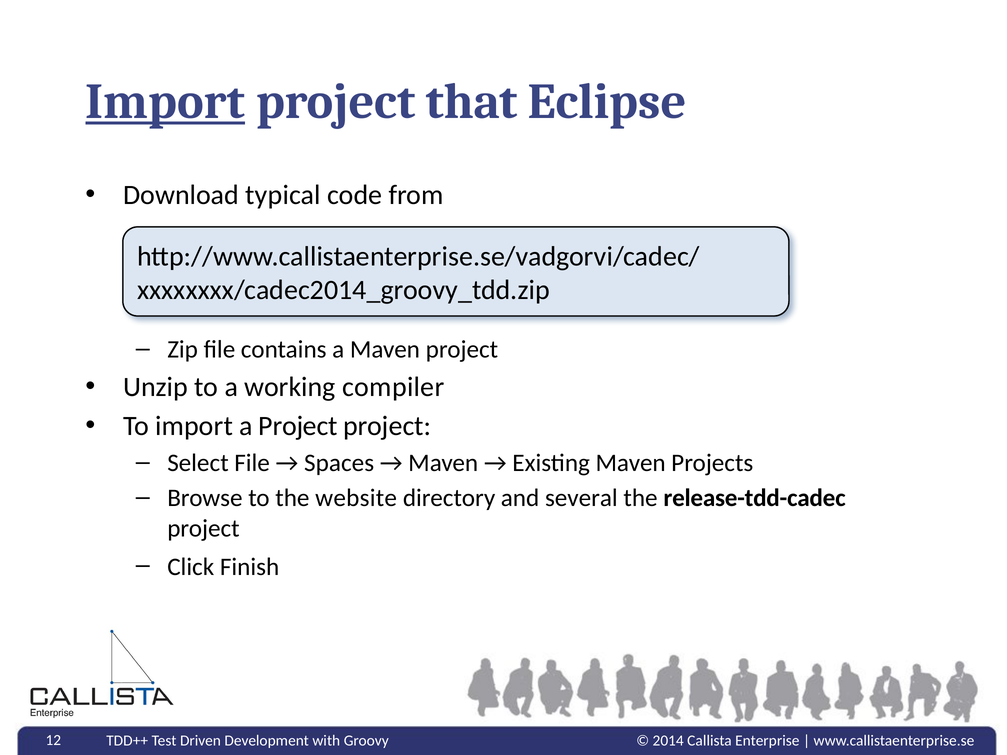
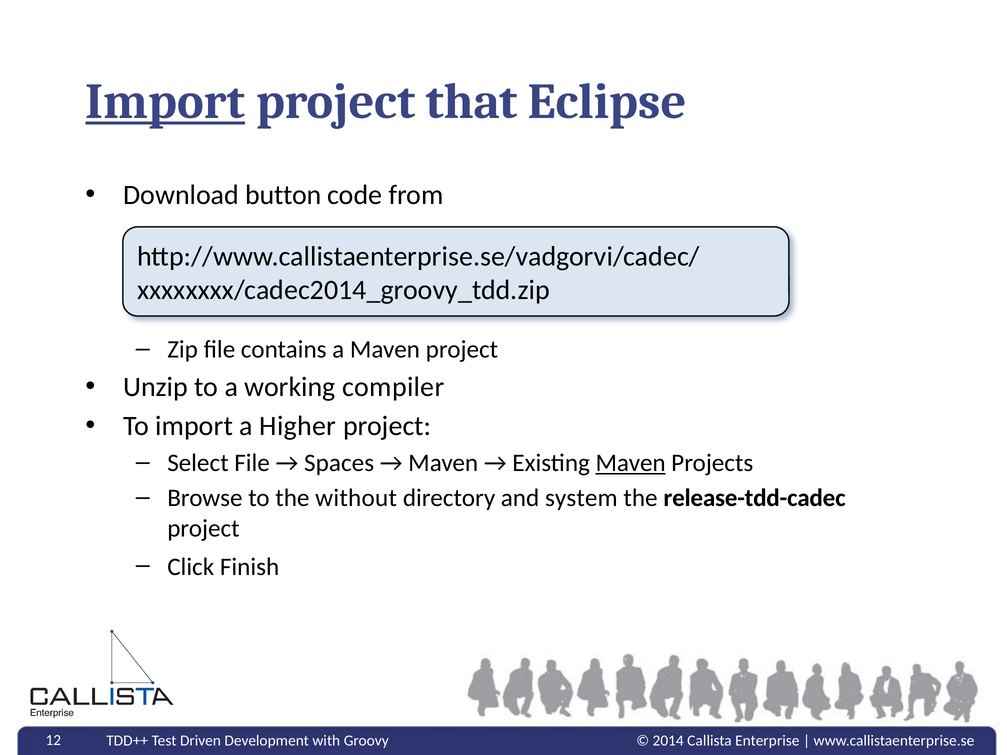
typical: typical -> button (283, 195)
a Project: Project -> Higher (298, 426)
Maven underline: none -> present (631, 463)
website: website -> without (356, 498)
several: several -> system (581, 498)
